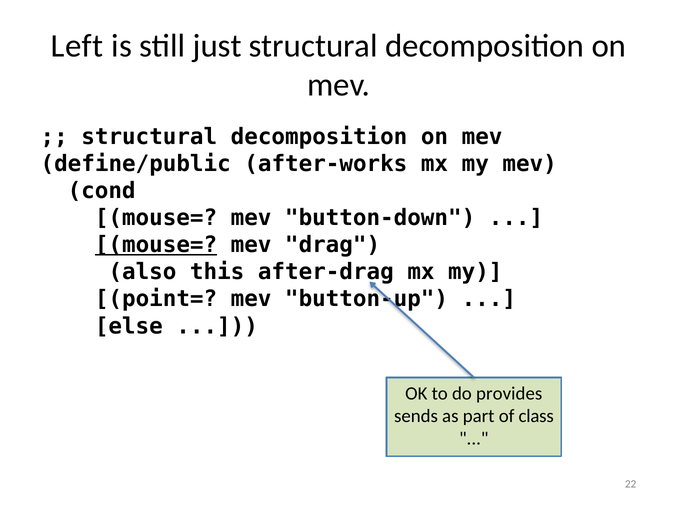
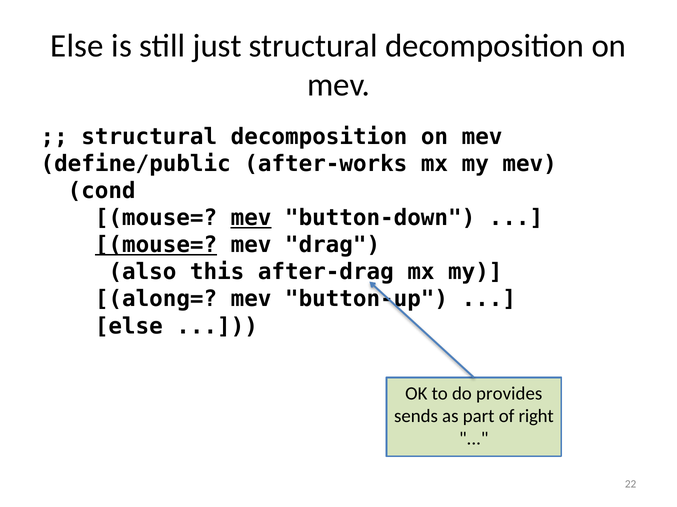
Left: Left -> Else (77, 46)
mev underline: none -> present (251, 218)
point=: point= -> along= (156, 299)
class: class -> right (536, 417)
